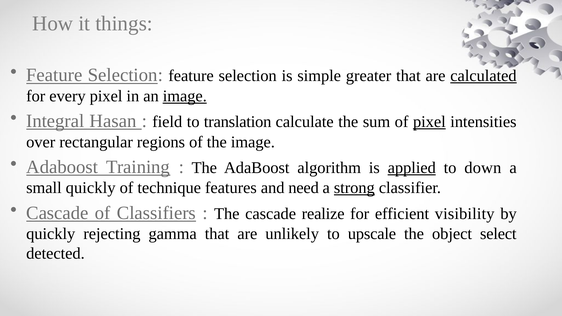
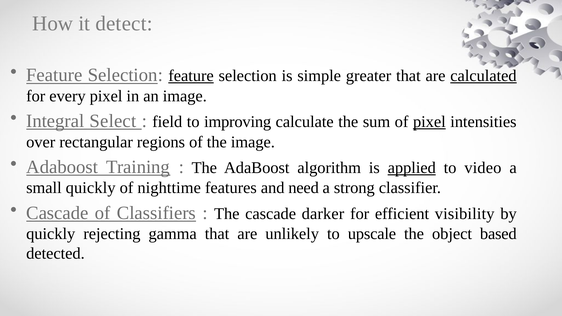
things: things -> detect (124, 24)
feature underline: none -> present (191, 76)
image underline: present -> none (185, 96)
Hasan: Hasan -> Select (113, 121)
translation: translation -> improving (238, 122)
down: down -> video (483, 168)
technique: technique -> nighttime (169, 188)
strong underline: present -> none (354, 188)
realize: realize -> darker (323, 214)
select: select -> based (498, 234)
